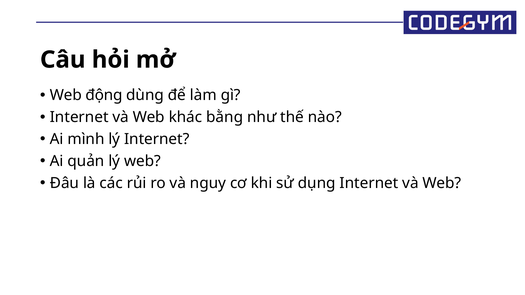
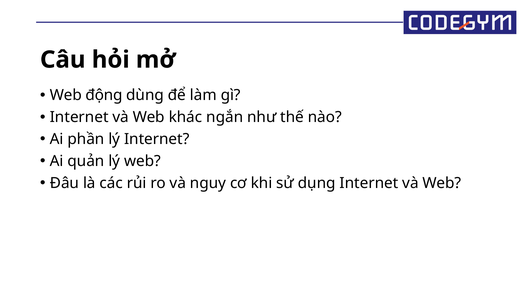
bằng: bằng -> ngắn (225, 117)
mình: mình -> phần (86, 139)
